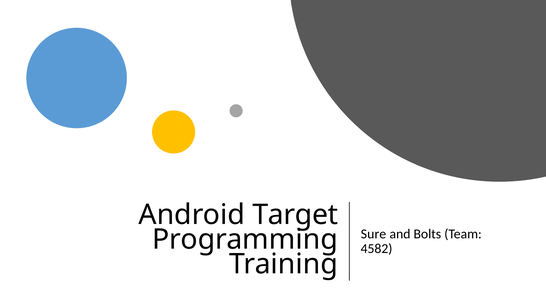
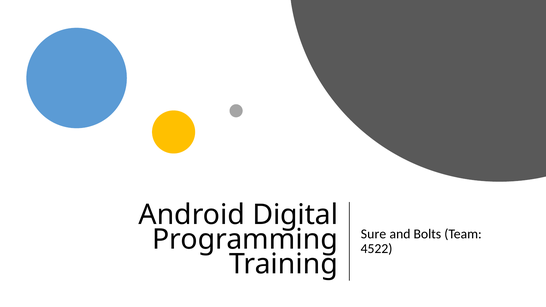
Target: Target -> Digital (295, 215)
4582: 4582 -> 4522 (377, 249)
